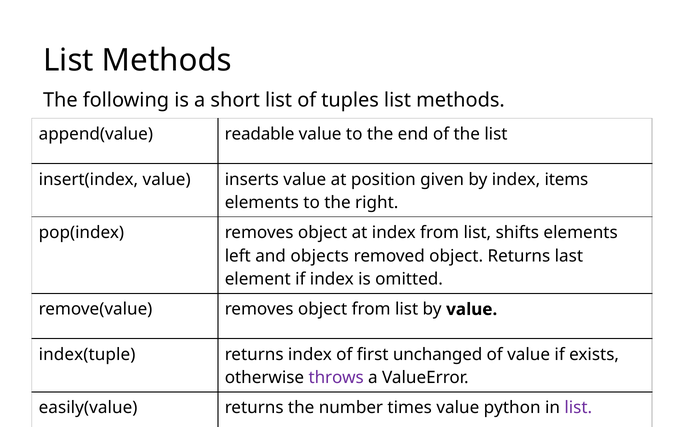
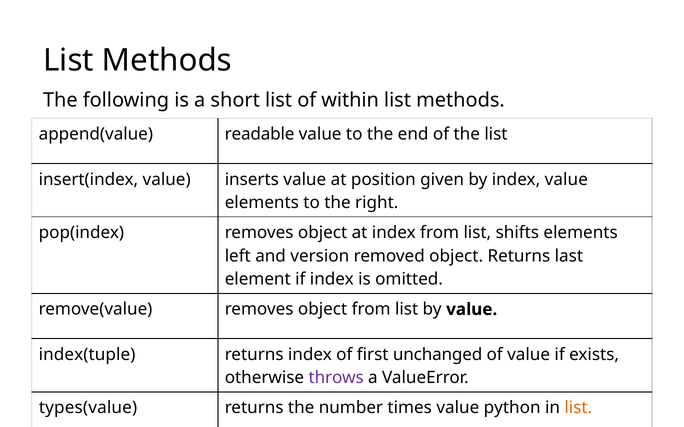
tuples: tuples -> within (350, 100)
index items: items -> value (566, 180)
objects: objects -> version (320, 256)
easily(value: easily(value -> types(value (88, 408)
list colour: purple -> orange (578, 408)
